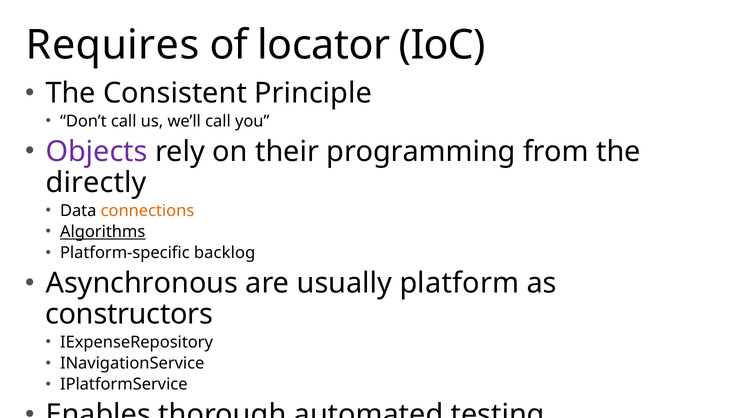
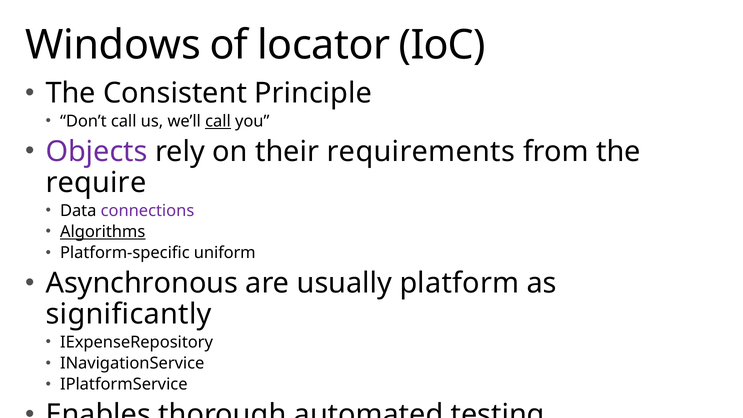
Requires: Requires -> Windows (113, 45)
call underline: none -> present (218, 121)
programming: programming -> requirements (421, 151)
directly: directly -> require (96, 183)
connections colour: orange -> purple (147, 211)
backlog: backlog -> uniform (225, 253)
constructors: constructors -> significantly (129, 314)
